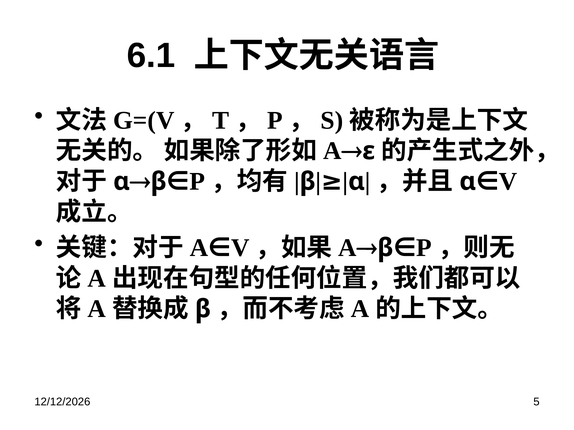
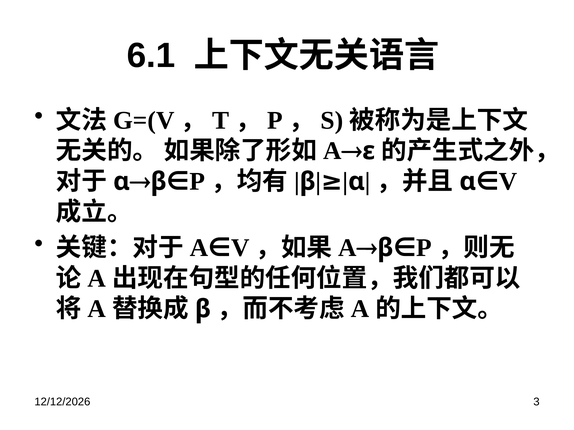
5: 5 -> 3 (536, 402)
